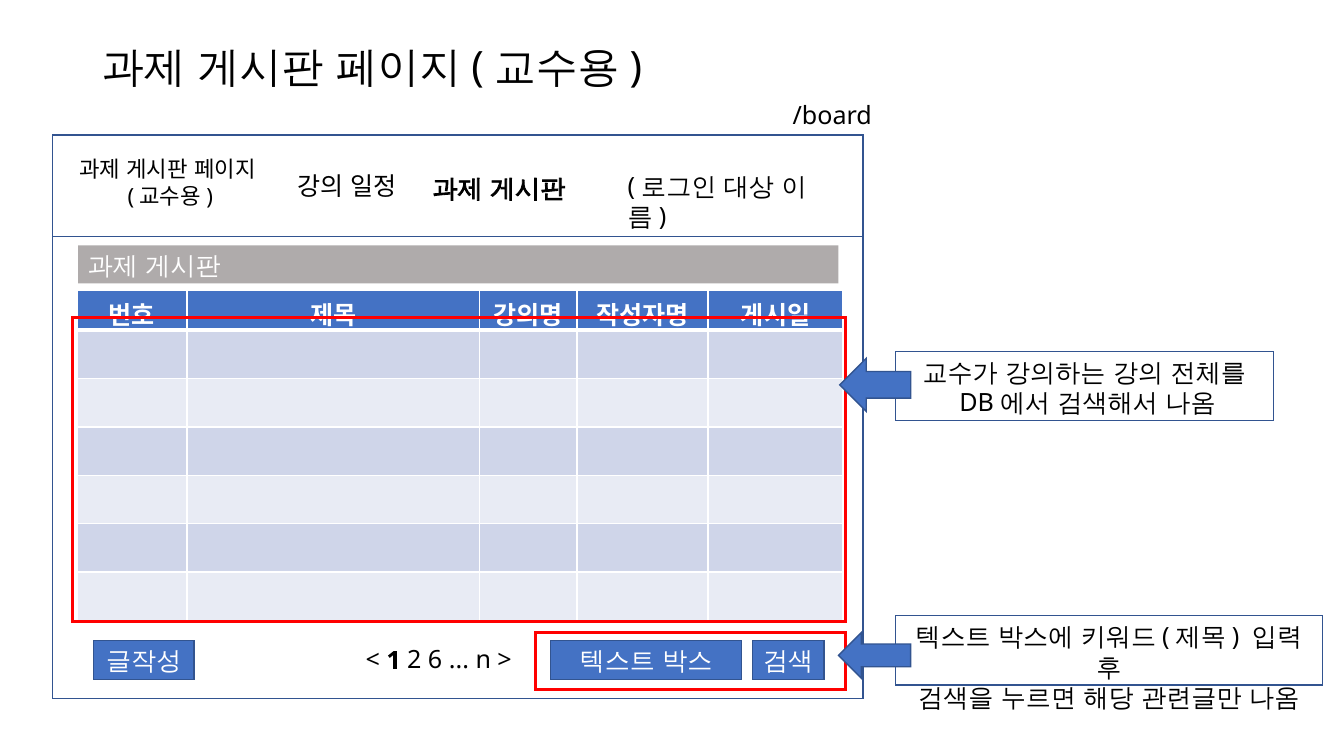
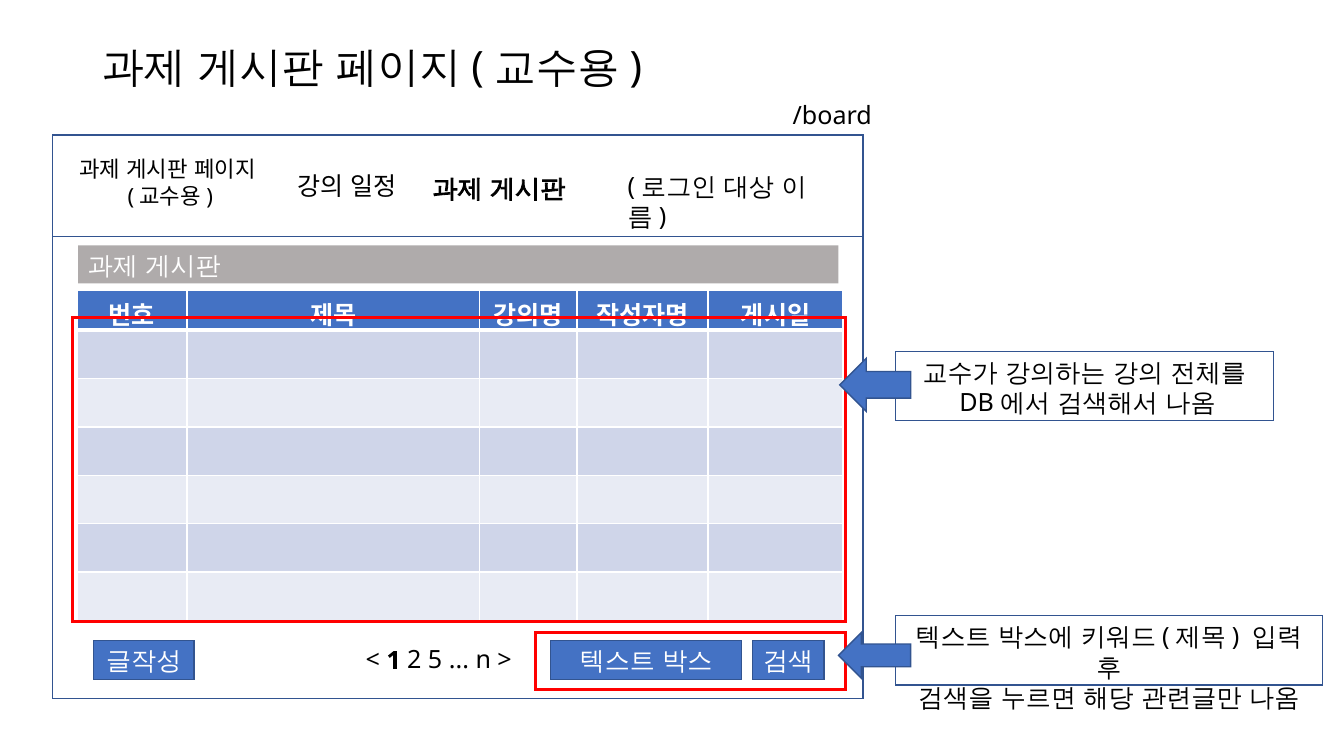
6: 6 -> 5 (435, 660)
